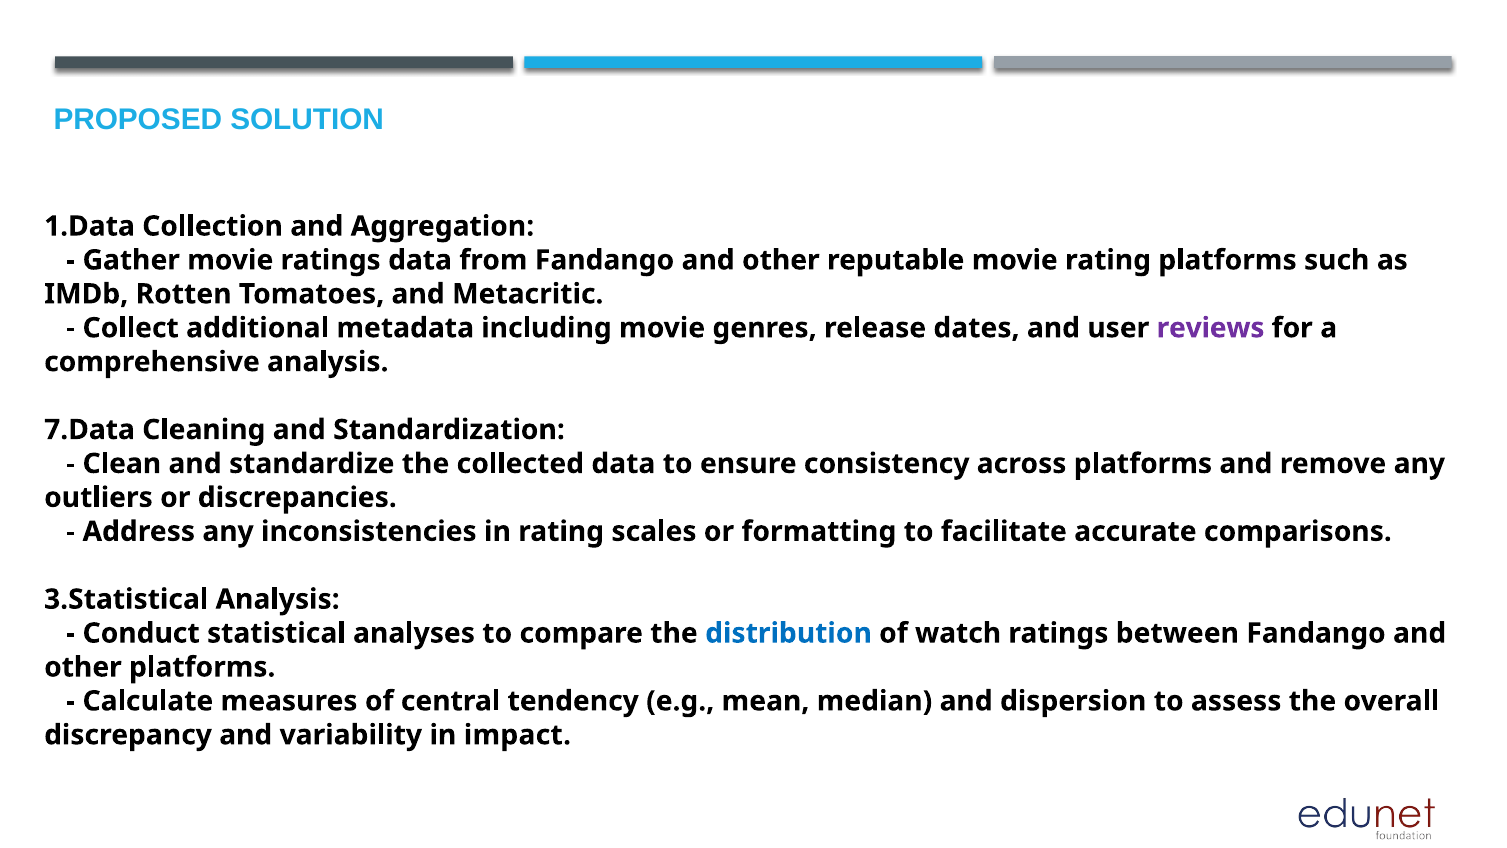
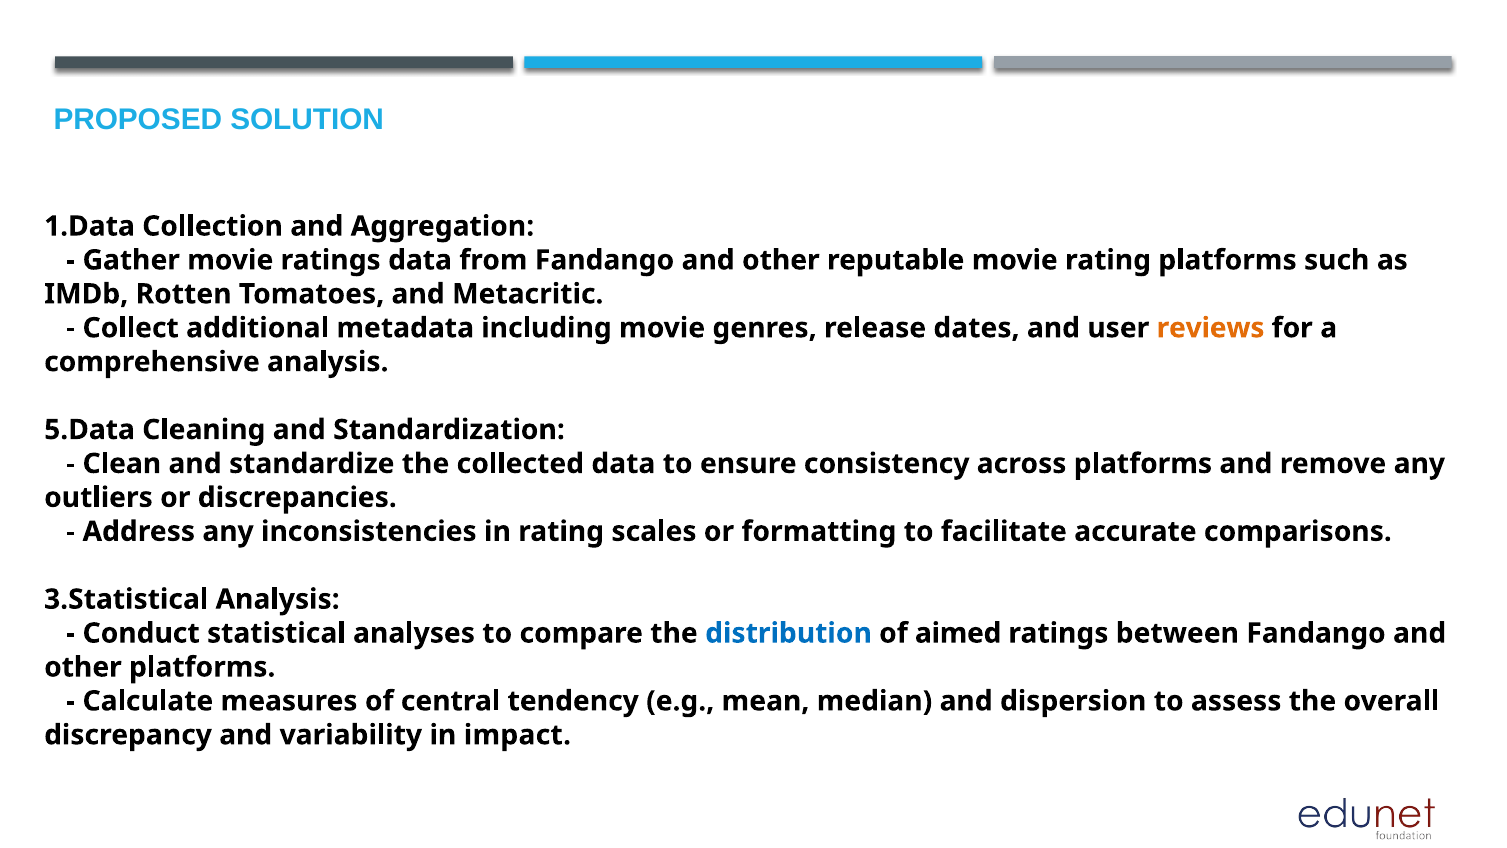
reviews colour: purple -> orange (1211, 328)
7.Data: 7.Data -> 5.Data (90, 430)
watch: watch -> aimed (958, 633)
